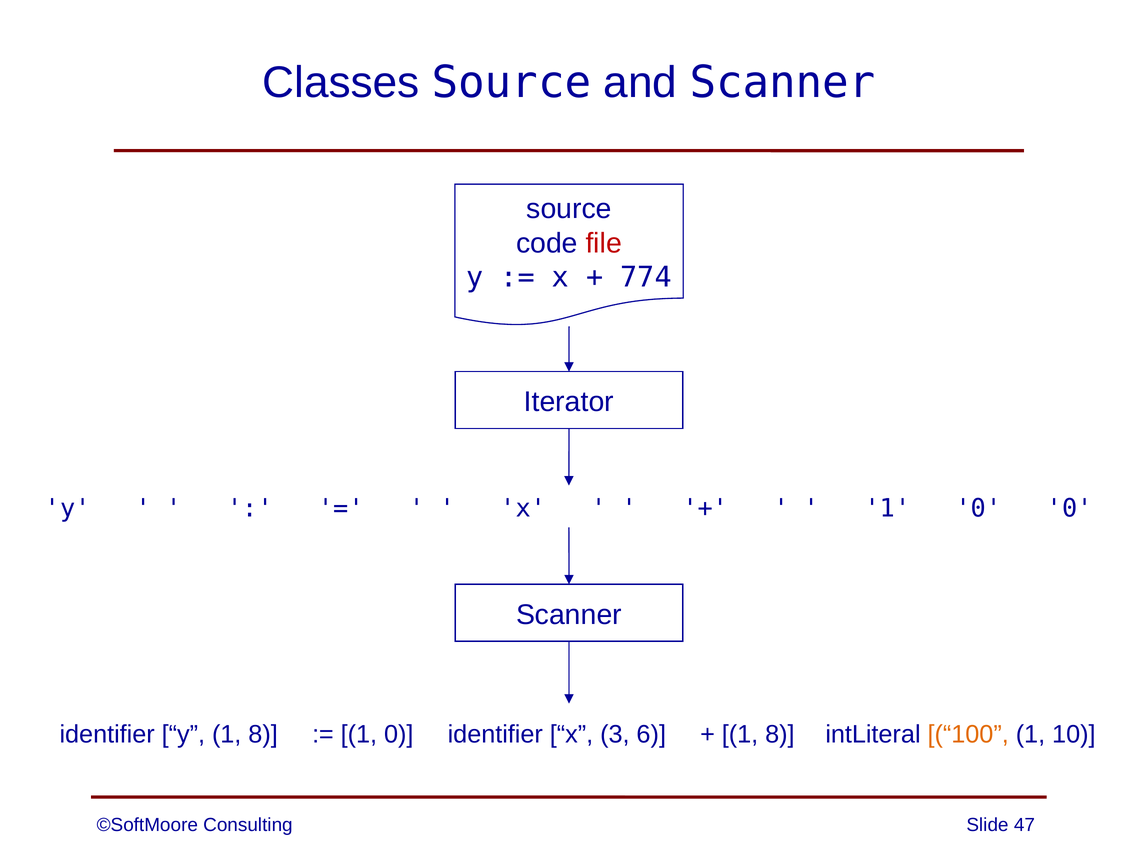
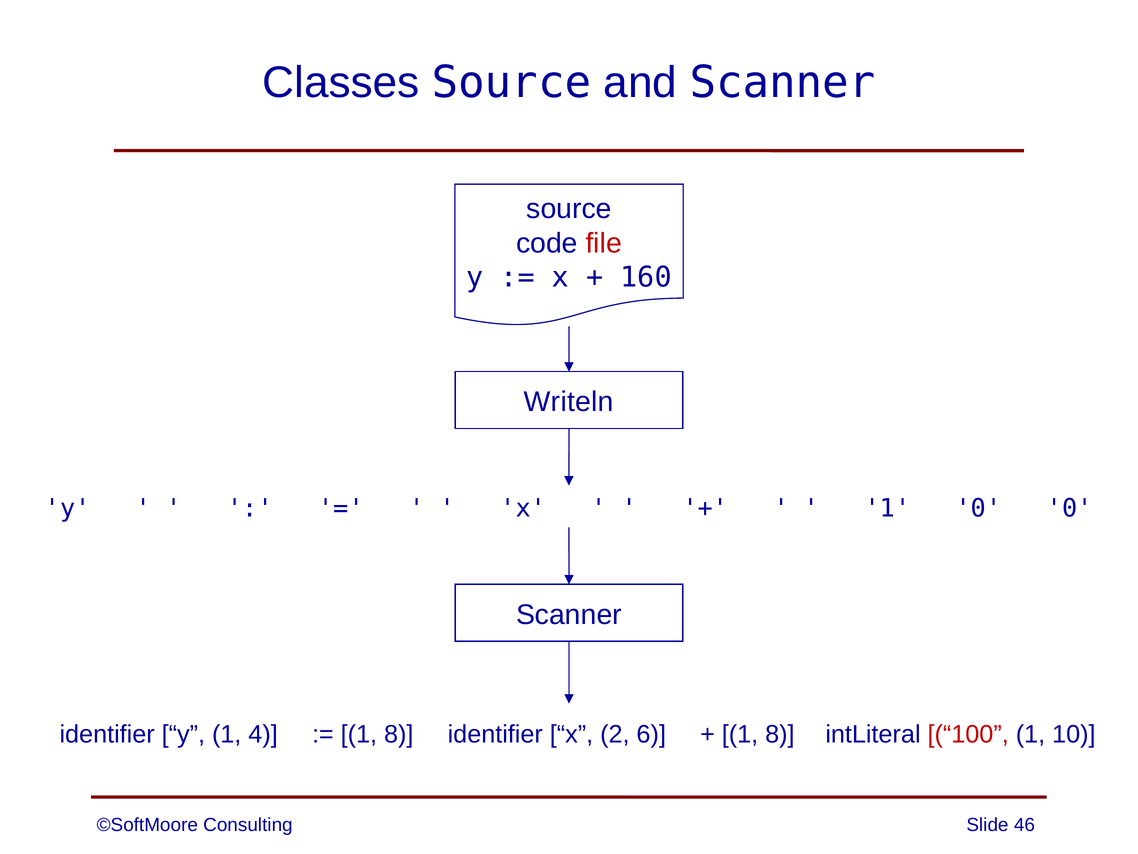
774: 774 -> 160 (646, 277)
Iterator: Iterator -> Writeln (569, 402)
y 1 8: 8 -> 4 (263, 734)
0: 0 -> 8 (399, 734)
3: 3 -> 2 (615, 734)
100 colour: orange -> red (968, 734)
47: 47 -> 46 (1024, 824)
